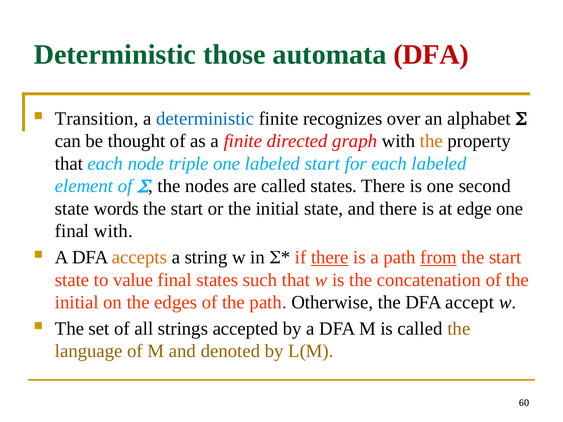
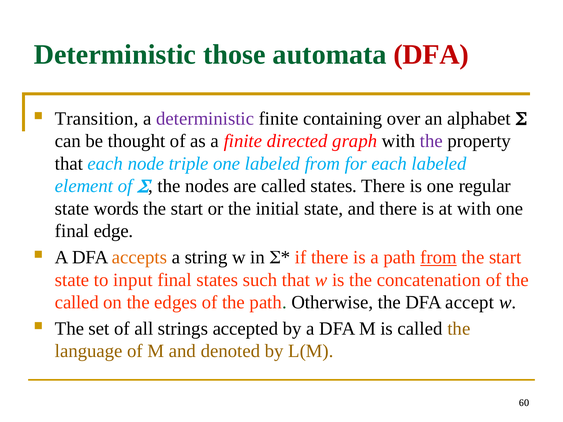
deterministic colour: blue -> purple (205, 119)
recognizes: recognizes -> containing (343, 119)
the colour: orange -> purple (431, 141)
labeled start: start -> from (322, 164)
second: second -> regular (485, 186)
at edge: edge -> with (474, 209)
final with: with -> edge (114, 231)
there underline: present -> none (330, 257)
value: value -> input (133, 280)
initial: initial -> called (77, 303)
